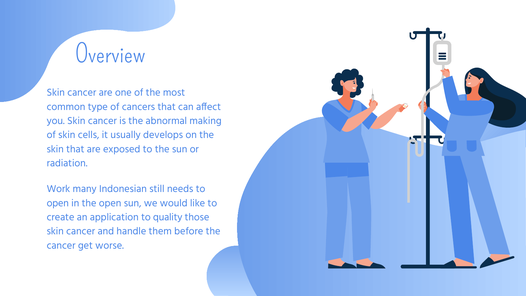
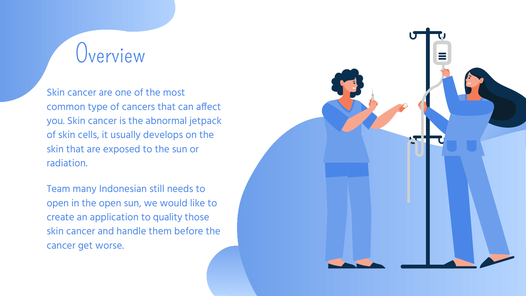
making: making -> jetpack (206, 121)
Work: Work -> Team (58, 189)
